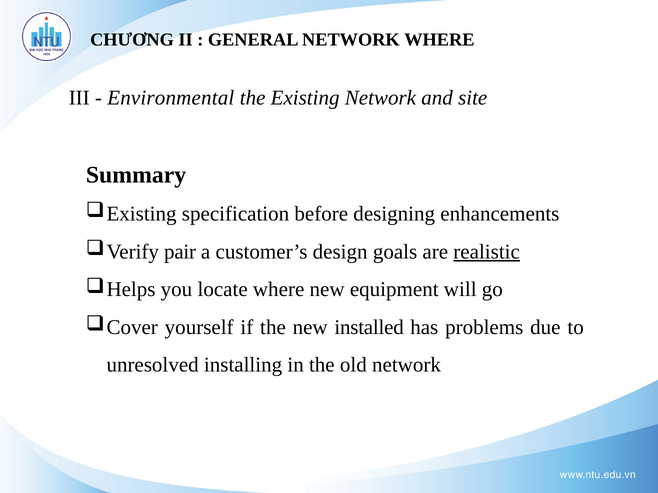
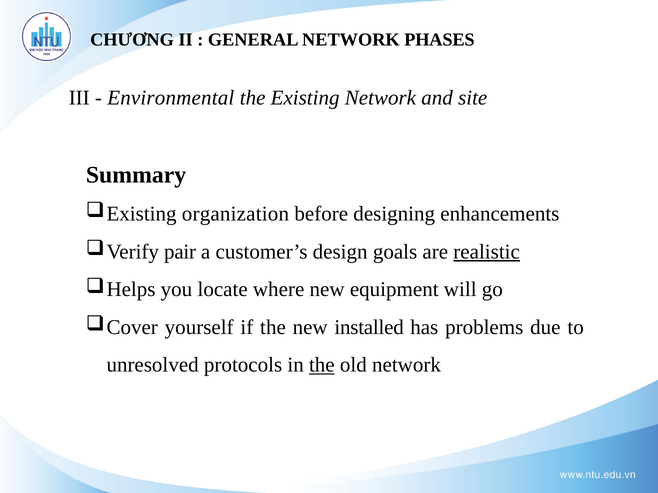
NETWORK WHERE: WHERE -> PHASES (439, 40)
specification: specification -> organization (235, 214)
installing: installing -> protocols (243, 365)
the underline: none -> present (322, 365)
